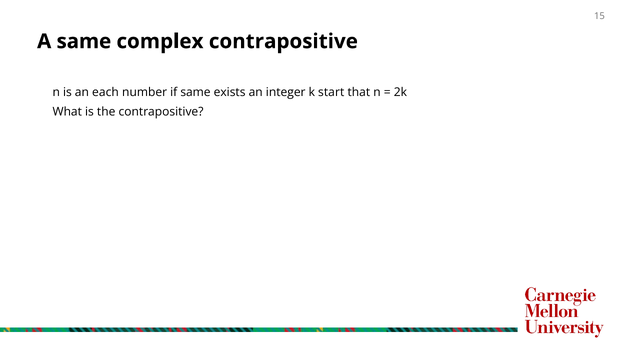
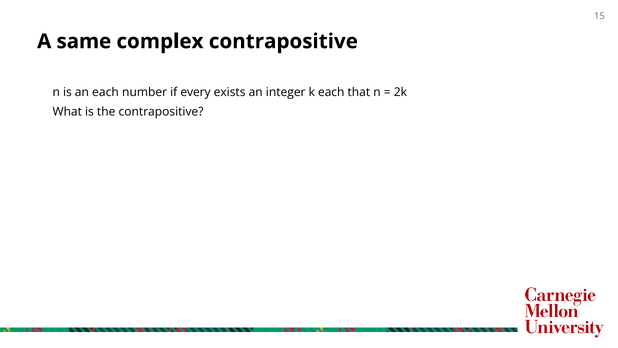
if same: same -> every (196, 92)
k start: start -> each (331, 92)
